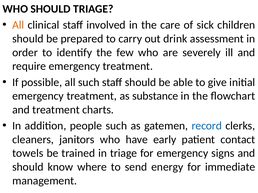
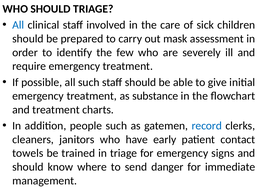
All colour: orange -> blue (18, 25)
drink: drink -> mask (175, 39)
energy: energy -> danger (167, 167)
